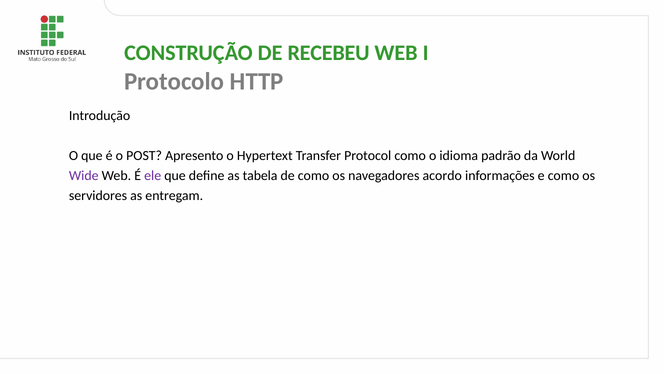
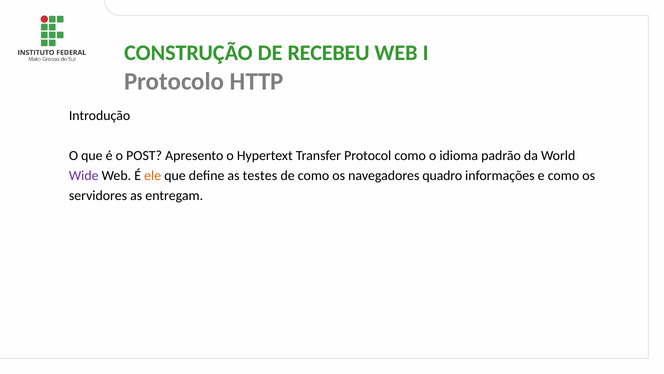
ele colour: purple -> orange (153, 176)
tabela: tabela -> testes (260, 176)
acordo: acordo -> quadro (442, 176)
